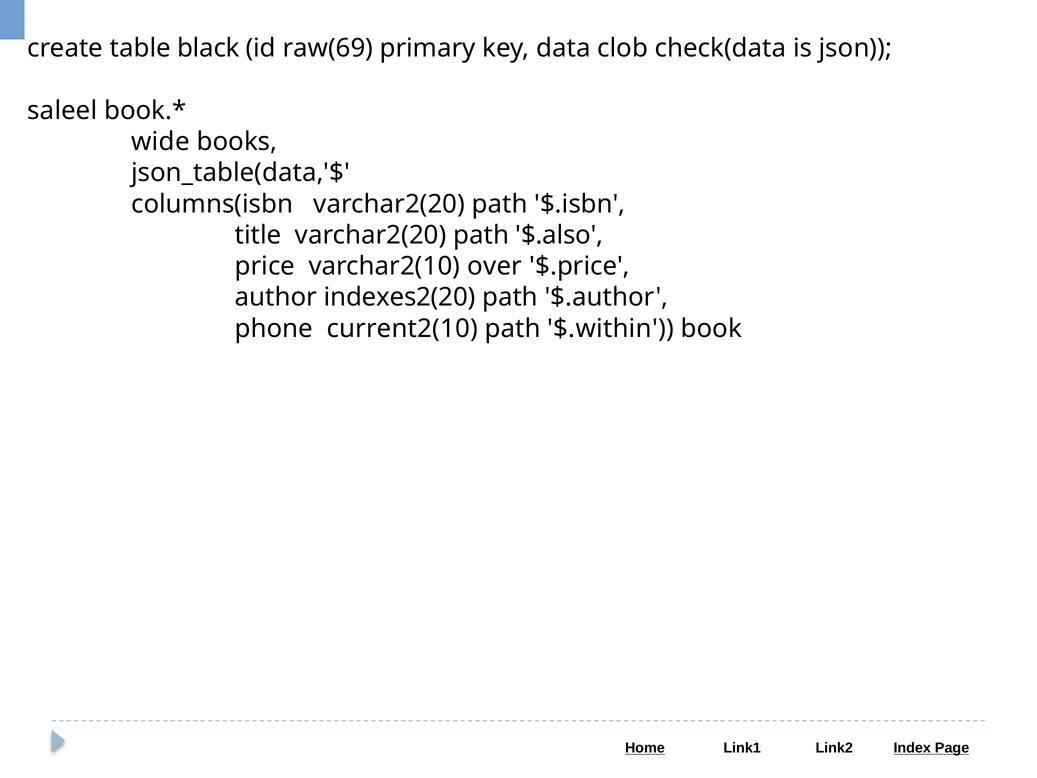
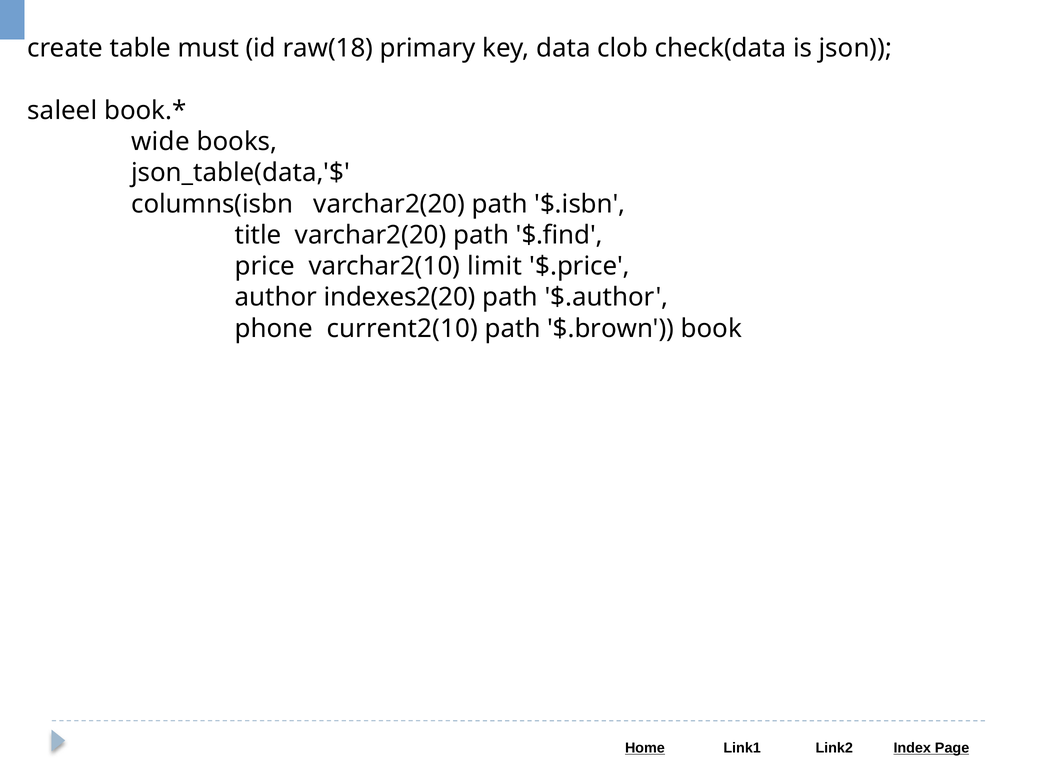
black: black -> must (208, 48)
raw(69: raw(69 -> raw(18 (328, 48)
$.also: $.also -> $.find (559, 235)
over: over -> limit (495, 266)
$.within: $.within -> $.brown (611, 328)
